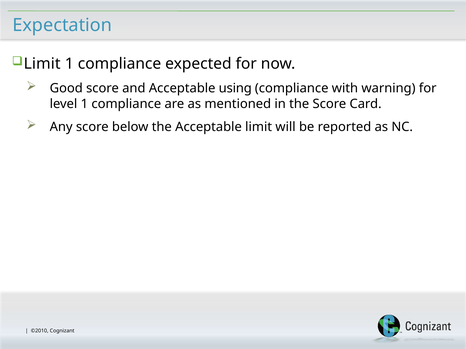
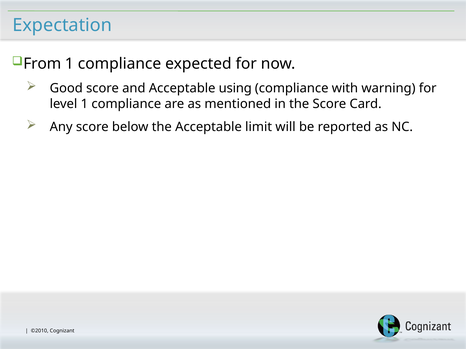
Limit: Limit -> From (42, 64)
